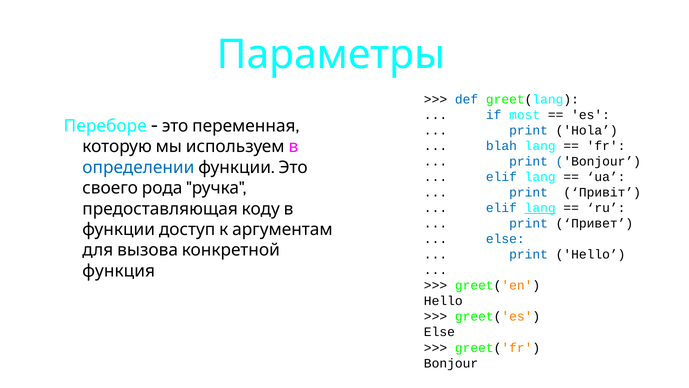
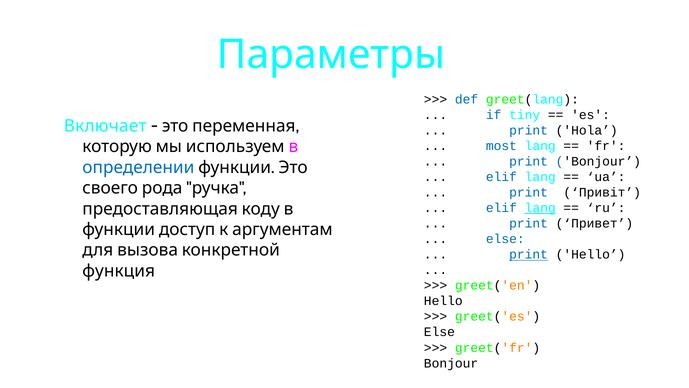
most: most -> tiny (525, 115)
Переборе: Переборе -> Включает (105, 126)
blah: blah -> most (501, 146)
print underline: none -> present (529, 254)
